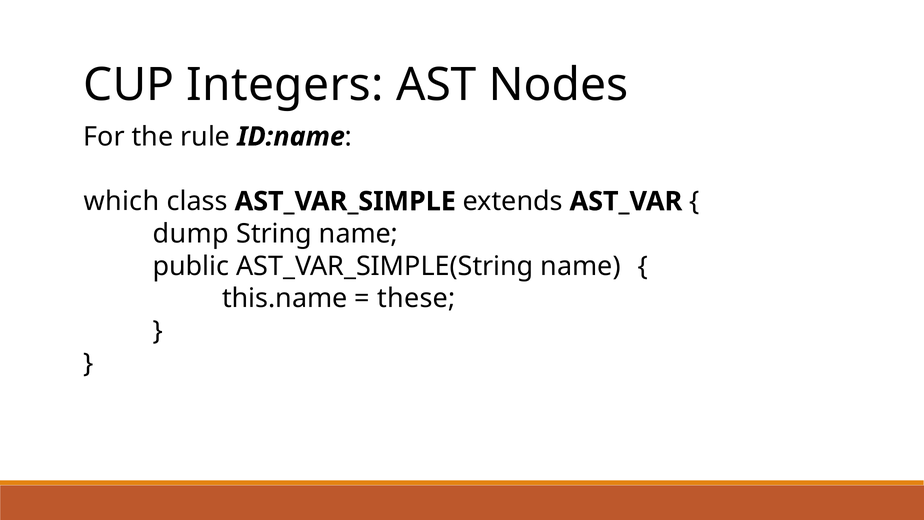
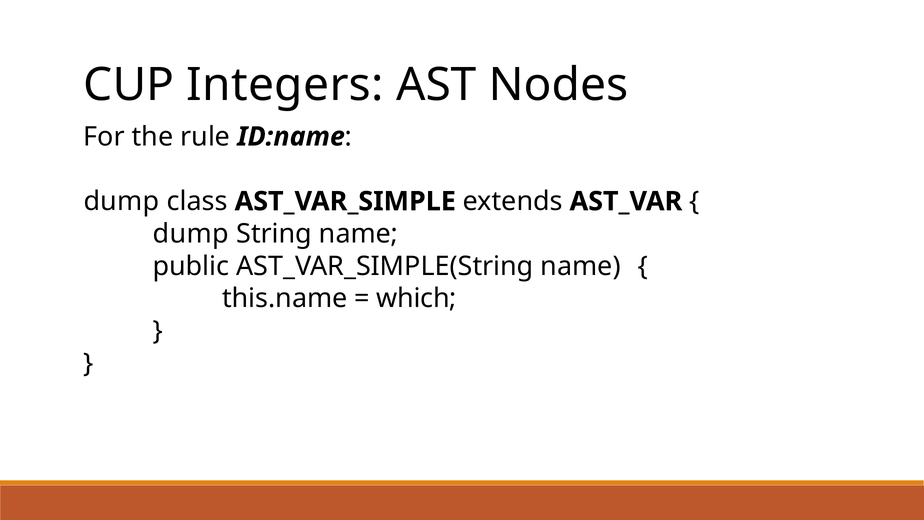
which: which -> dump (122, 201)
these: these -> which (417, 298)
